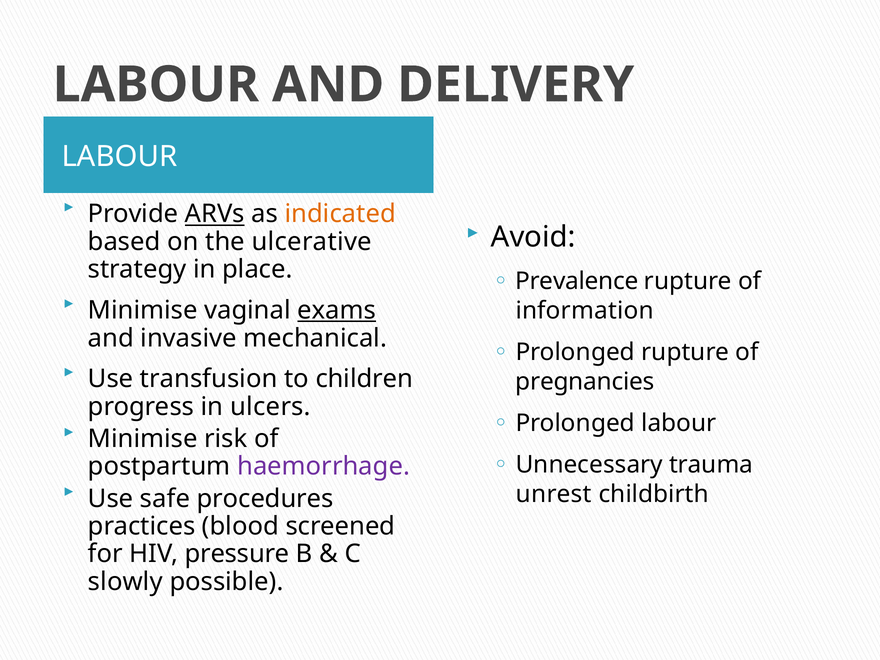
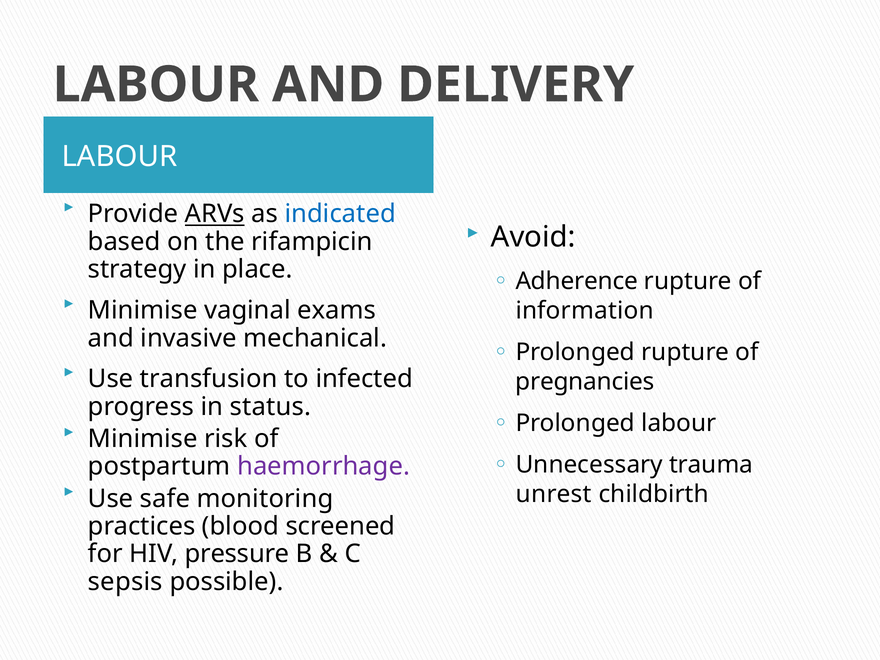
indicated colour: orange -> blue (340, 214)
ulcerative: ulcerative -> rifampicin (312, 242)
Prevalence: Prevalence -> Adherence (577, 281)
exams underline: present -> none (337, 310)
children: children -> infected (364, 379)
ulcers: ulcers -> status (271, 407)
procedures: procedures -> monitoring (265, 499)
slowly: slowly -> sepsis (125, 582)
